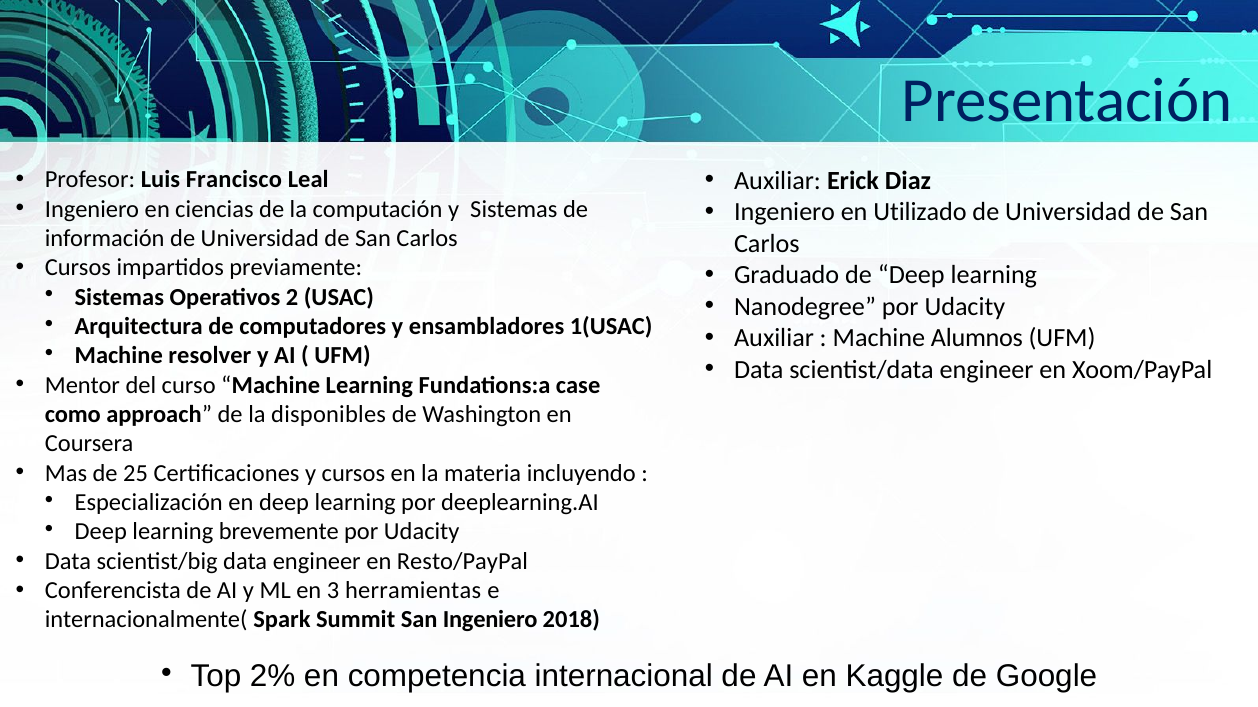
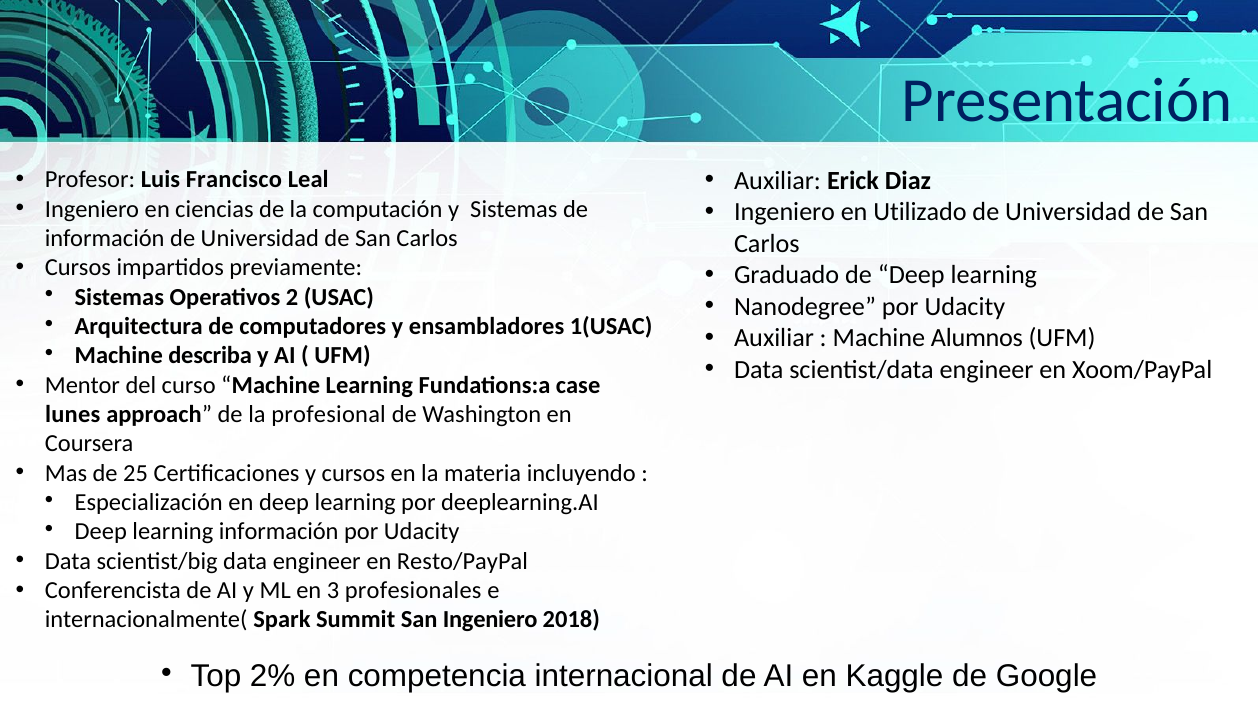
resolver: resolver -> describa (210, 356)
como: como -> lunes (73, 415)
disponibles: disponibles -> profesional (329, 415)
learning brevemente: brevemente -> información (279, 532)
herramientas: herramientas -> profesionales (413, 591)
